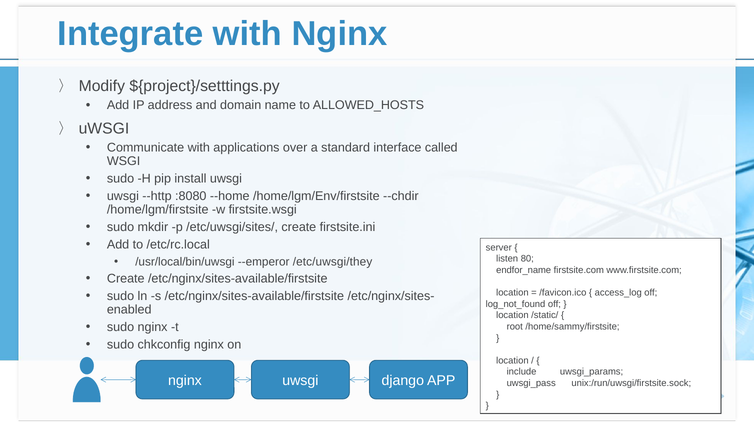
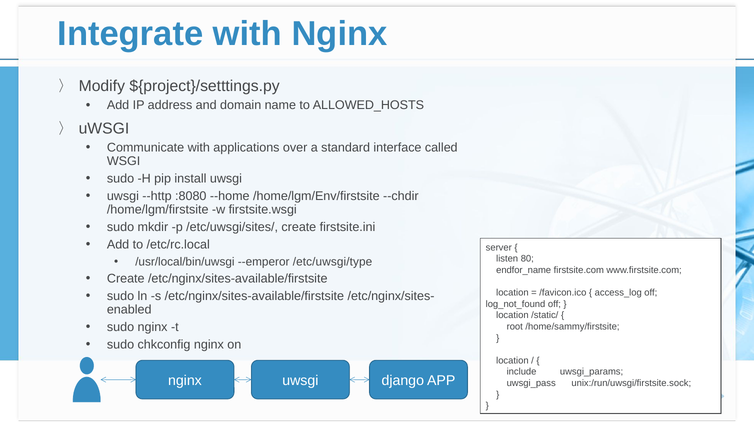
/etc/uwsgi/they: /etc/uwsgi/they -> /etc/uwsgi/type (333, 262)
